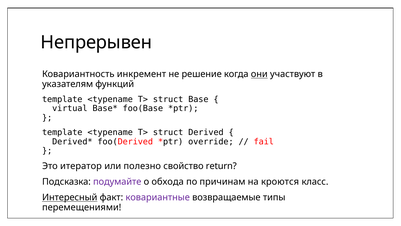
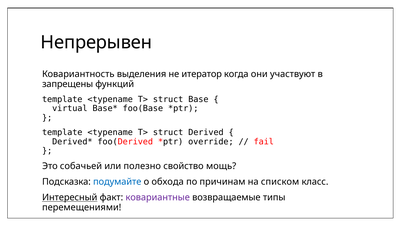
инкремент: инкремент -> выделения (142, 74)
решение: решение -> итератор (202, 74)
они underline: present -> none (259, 74)
указателям: указателям -> запрещены (68, 84)
итератор: итератор -> собачьей (81, 166)
return: return -> мощь (221, 166)
подумайте colour: purple -> blue (117, 181)
кроются: кроются -> списком (280, 181)
